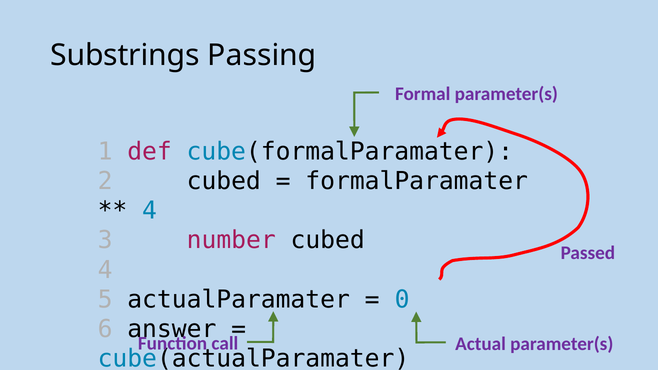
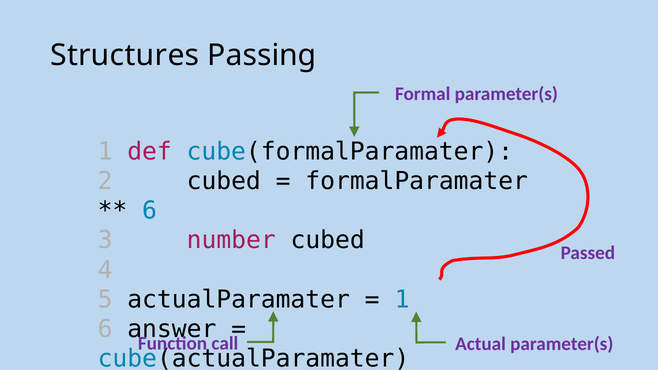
Substrings: Substrings -> Structures (125, 55)
4: 4 -> 6 (150, 211)
0: 0 -> 1 (402, 300)
